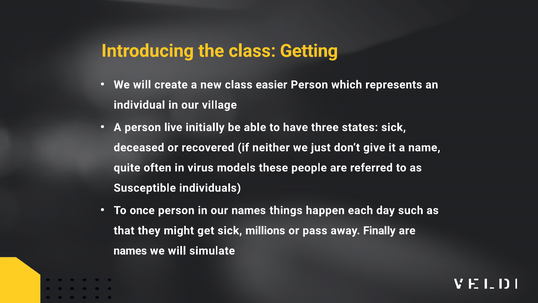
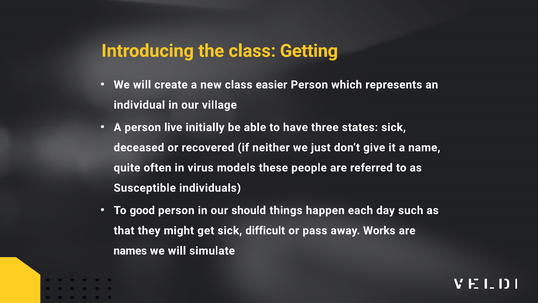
once: once -> good (142, 210)
our names: names -> should (249, 210)
millions: millions -> difficult (265, 230)
Finally: Finally -> Works (379, 230)
